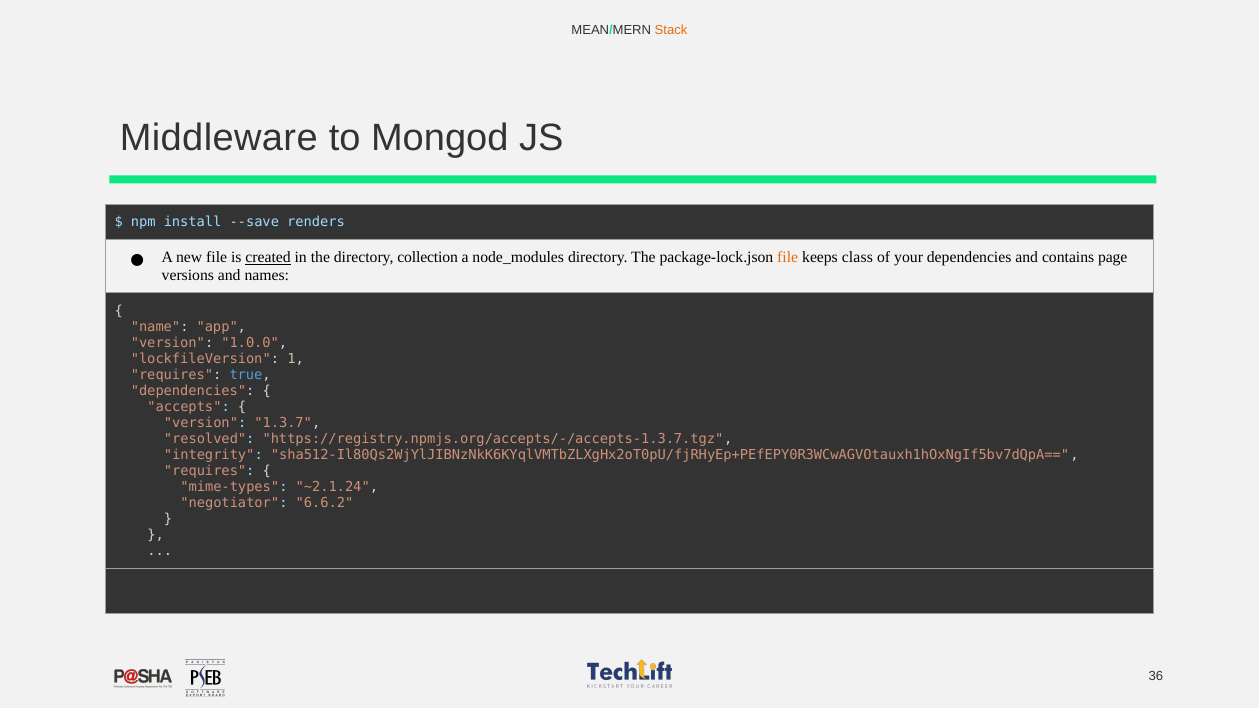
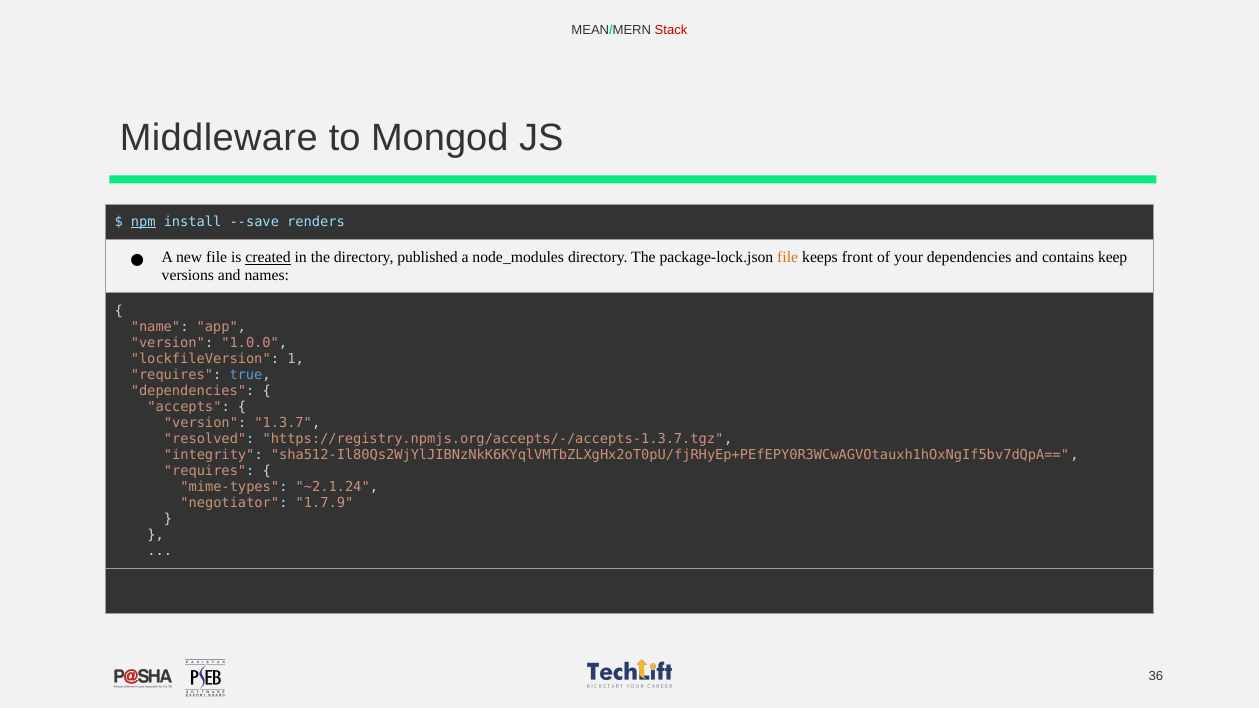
Stack colour: orange -> red (671, 30)
npm underline: none -> present (143, 222)
collection: collection -> published (428, 257)
class: class -> front (857, 257)
page: page -> keep (1113, 257)
6.6.2: 6.6.2 -> 1.7.9 (325, 503)
